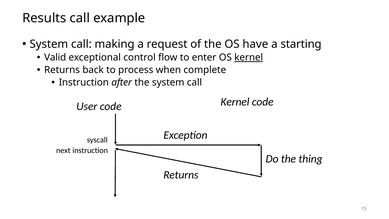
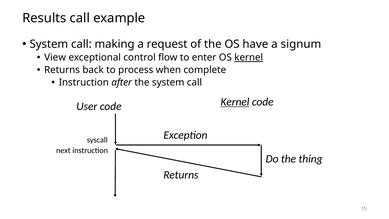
starting: starting -> signum (301, 44)
Valid: Valid -> View (55, 57)
Kernel underline: none -> present (235, 102)
